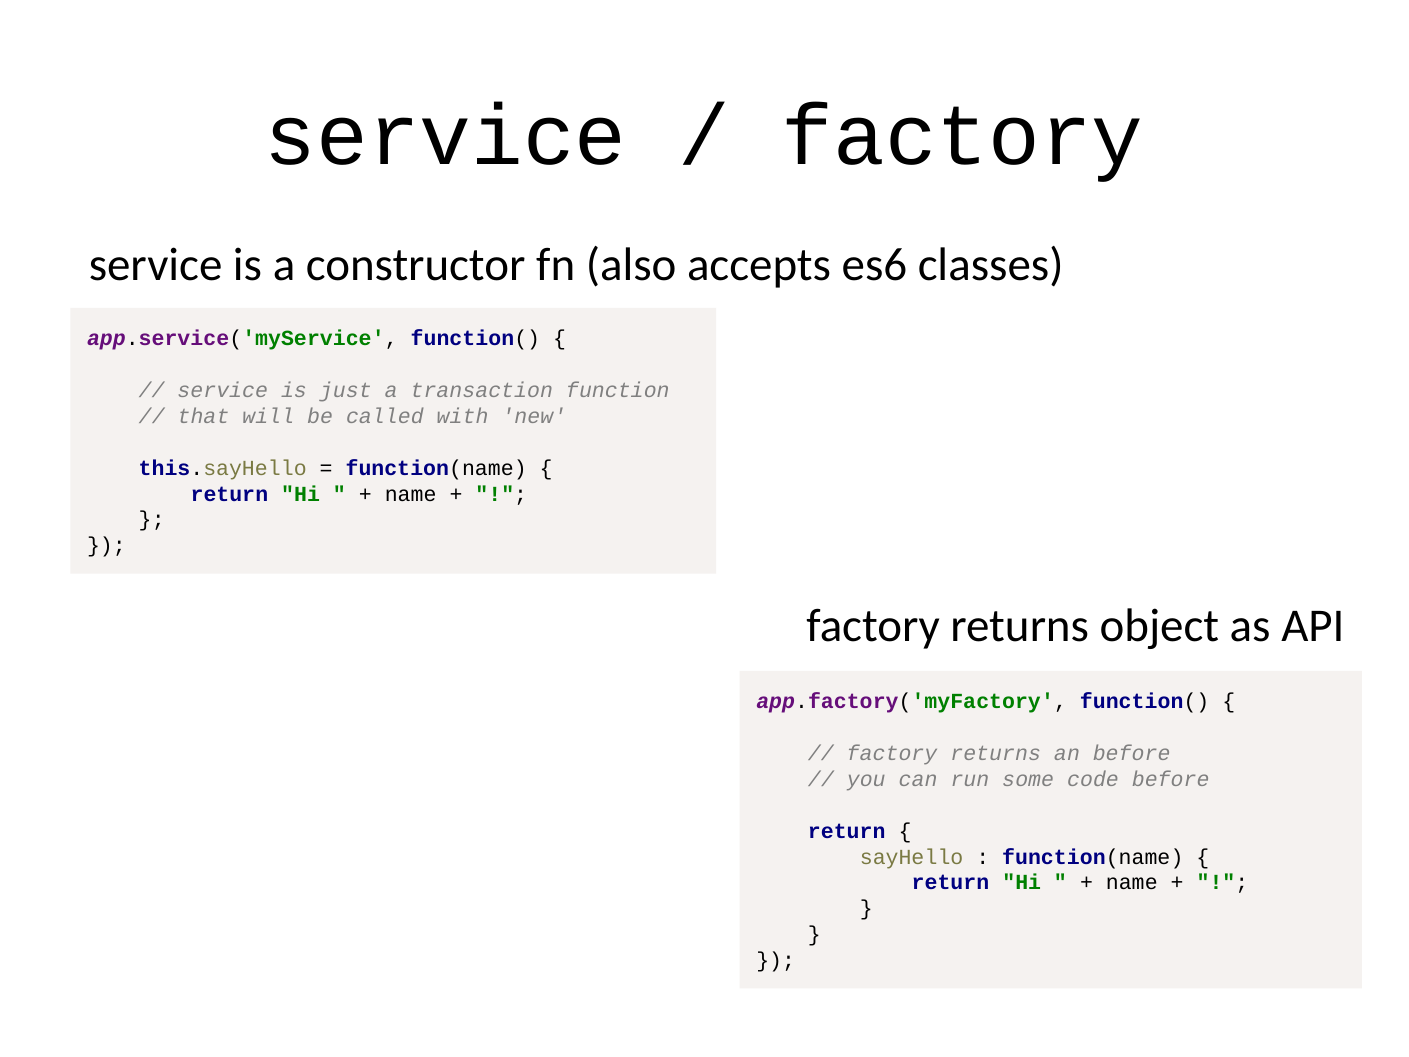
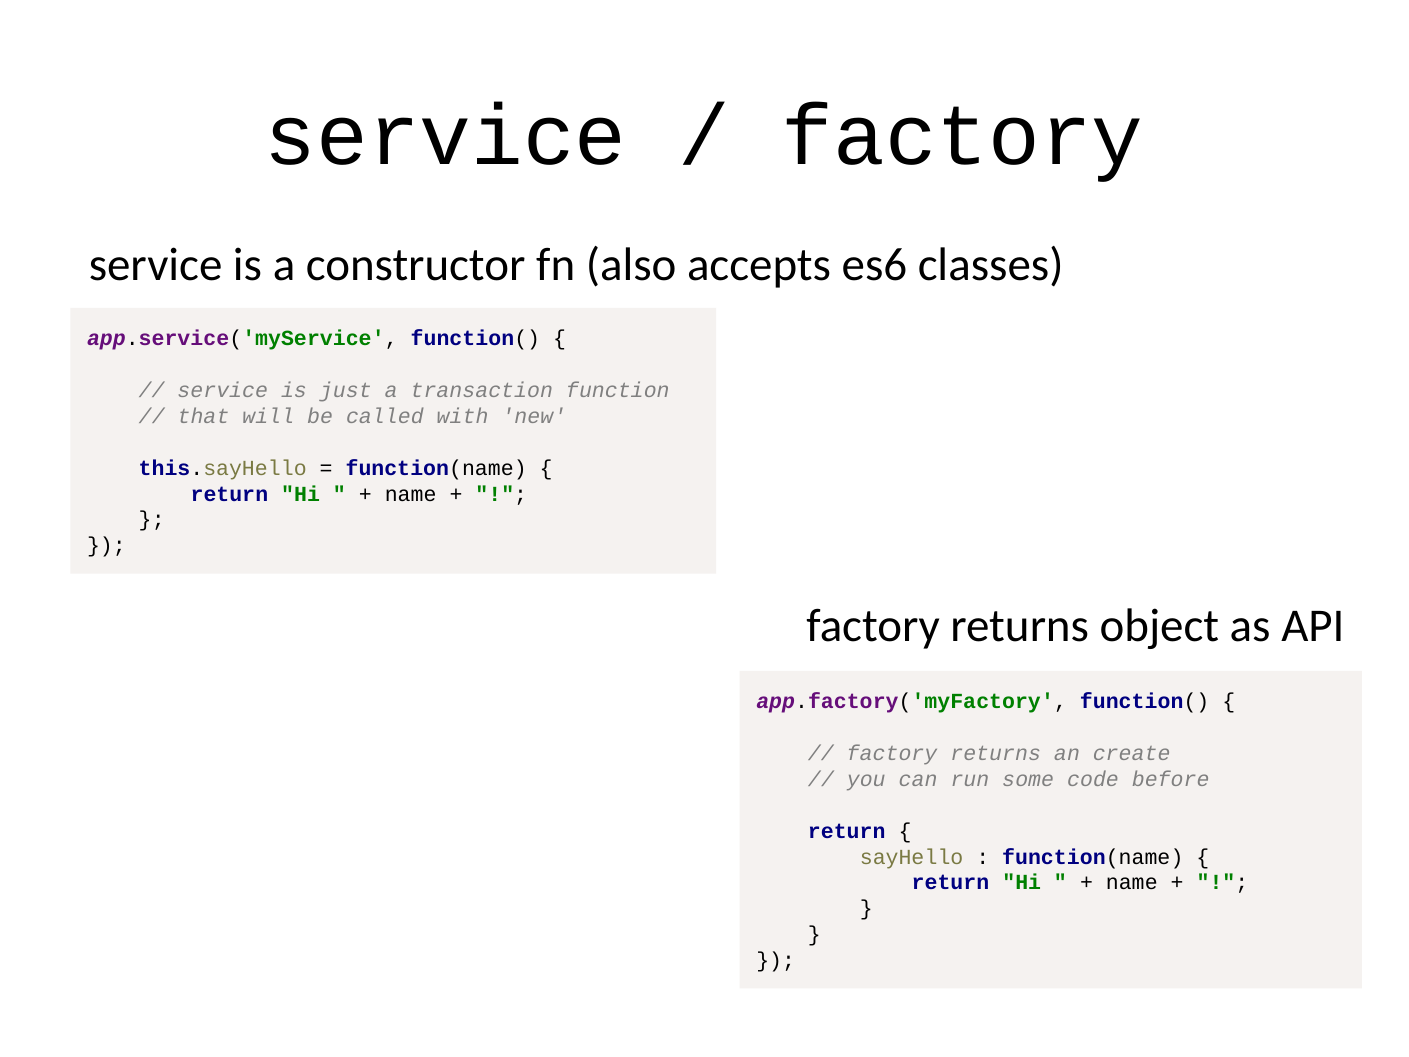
an before: before -> create (1132, 753)
